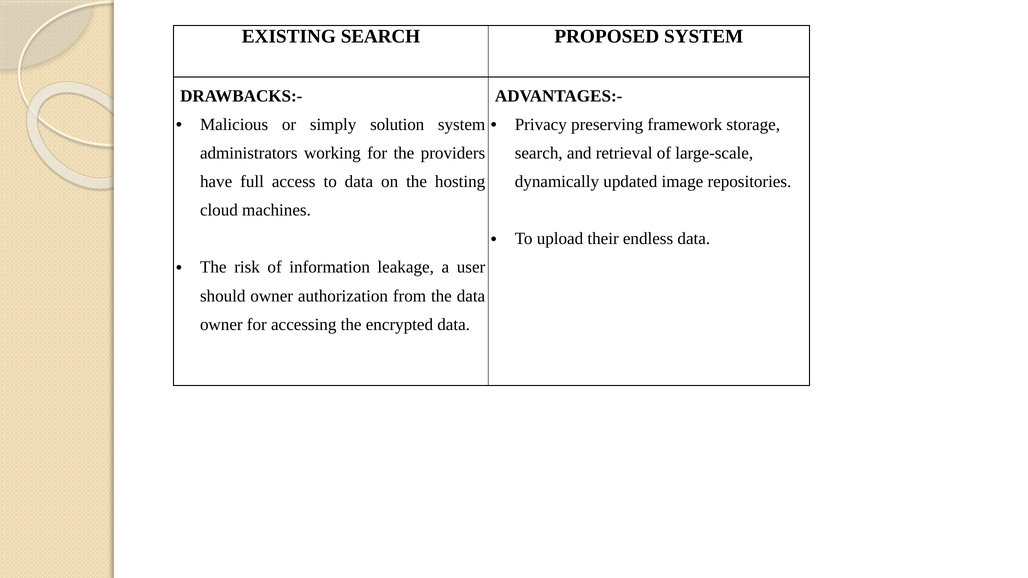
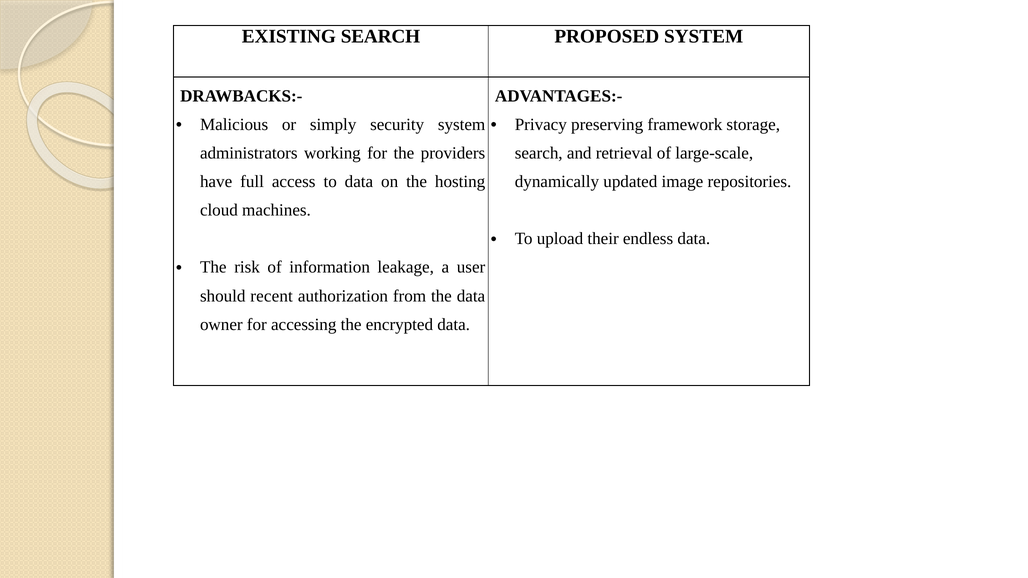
solution: solution -> security (397, 125)
should owner: owner -> recent (272, 296)
